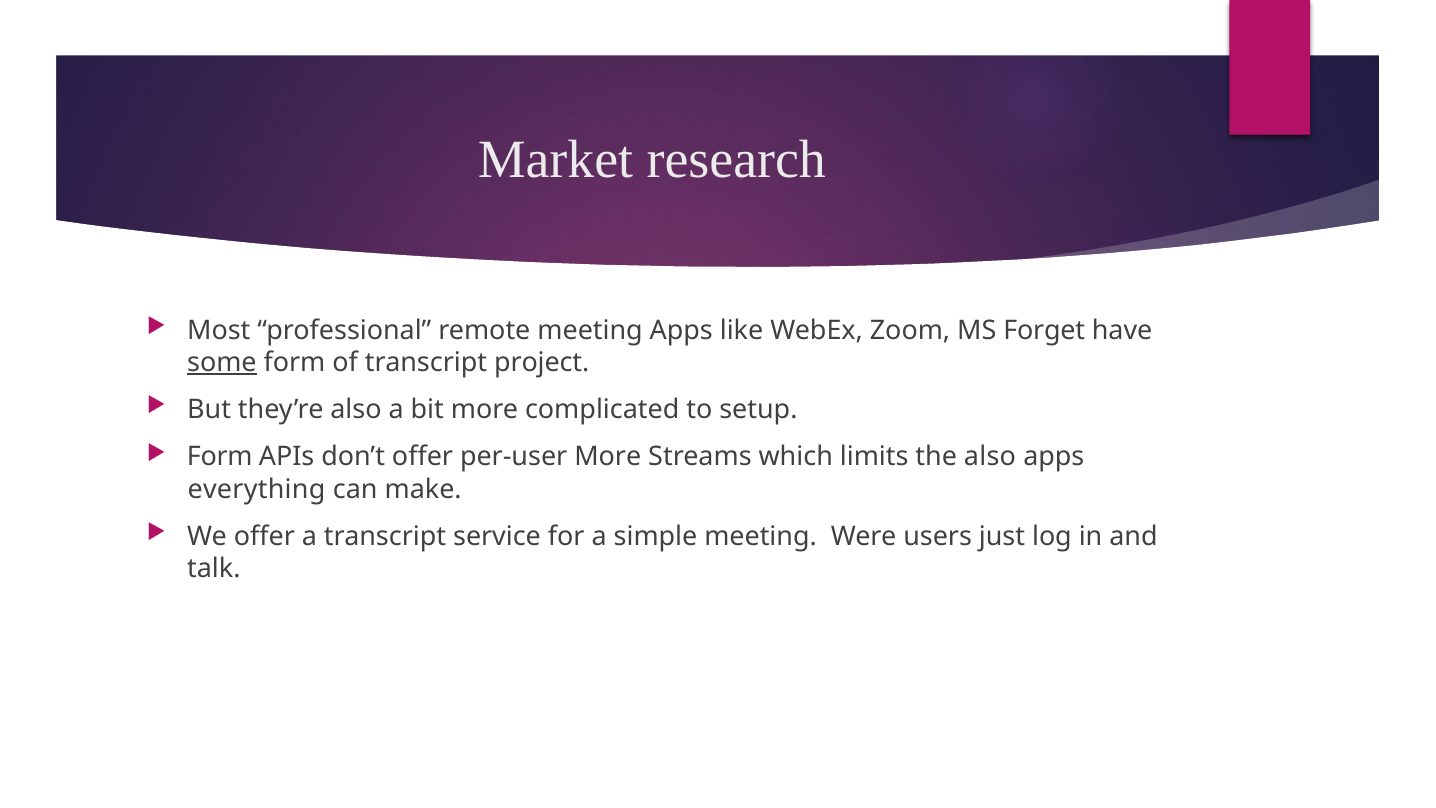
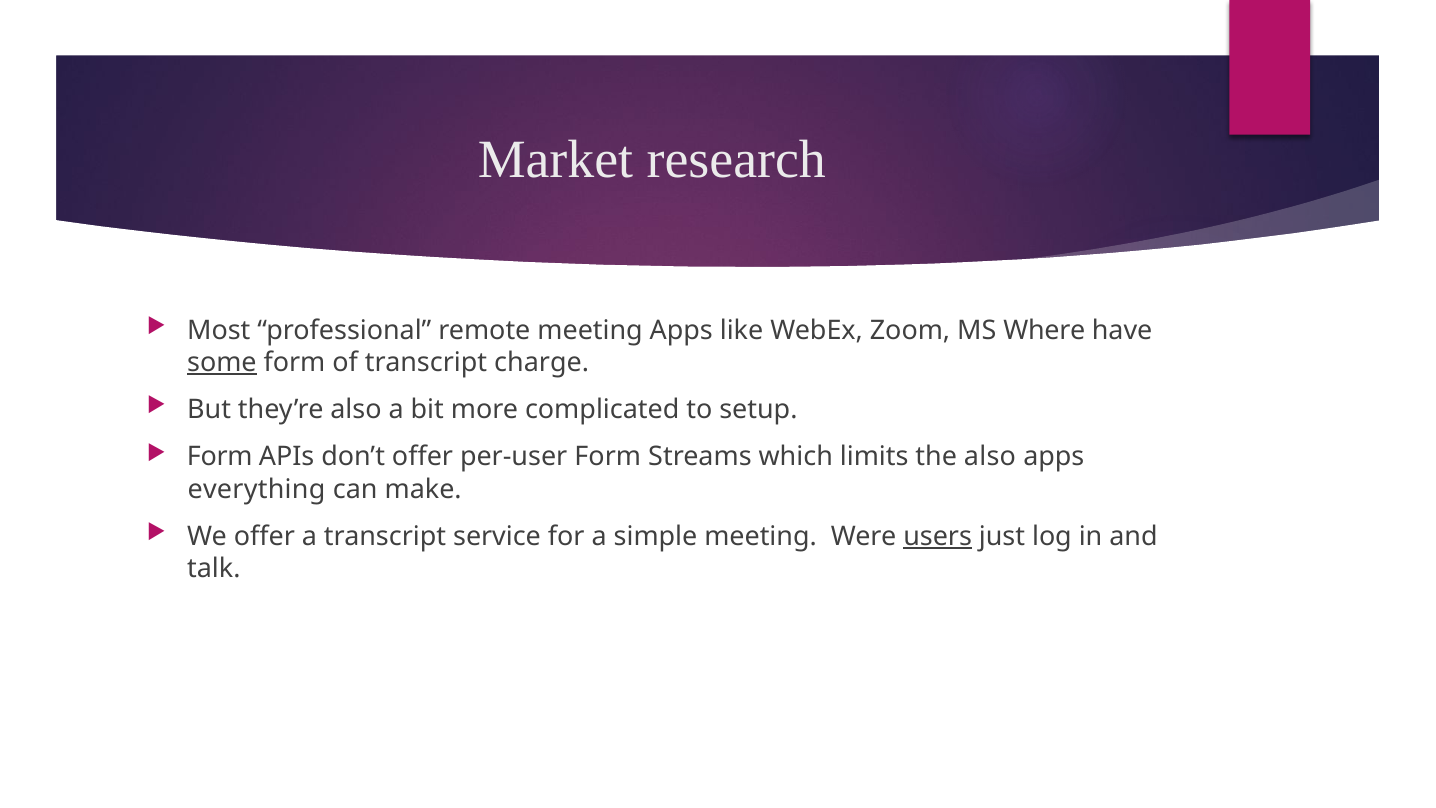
Forget: Forget -> Where (1044, 330)
project: project -> charge (542, 362)
per-user More: More -> Form (608, 457)
users underline: none -> present (938, 537)
